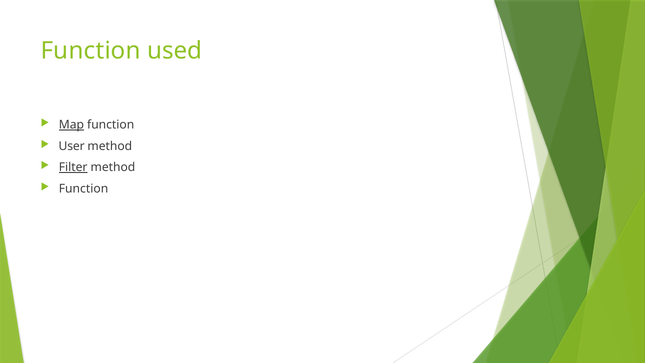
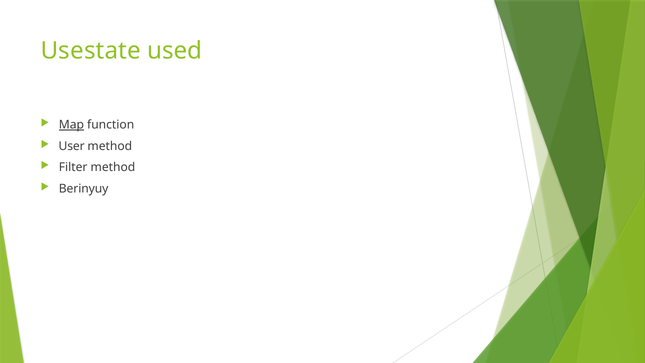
Function: Function -> Usestate (91, 51)
Filter underline: present -> none (73, 167)
Function: Function -> Berinyuy (84, 189)
